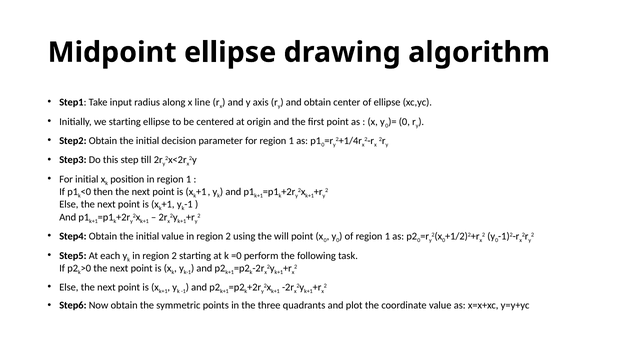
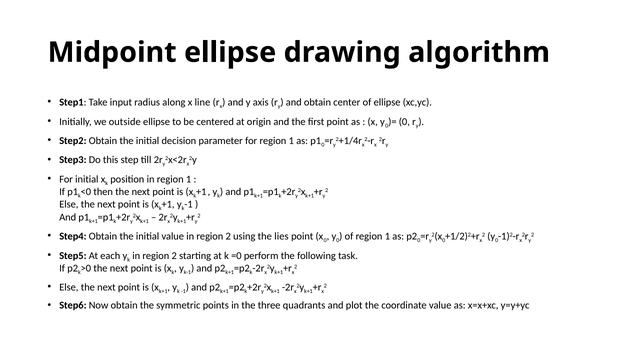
we starting: starting -> outside (125, 122)
will: will -> lies (281, 236)
